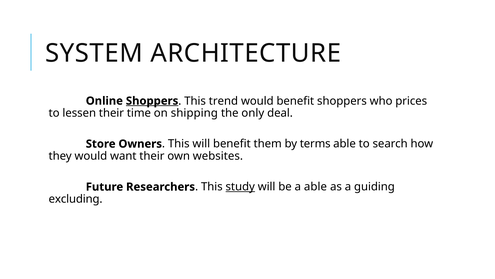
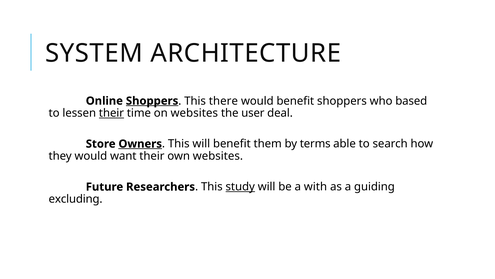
trend: trend -> there (223, 101)
prices: prices -> based (411, 101)
their underline: none -> present (111, 113)
on shipping: shipping -> websites (194, 113)
only: only -> user (253, 113)
Owners underline: none -> present (140, 144)
a able: able -> with (315, 187)
